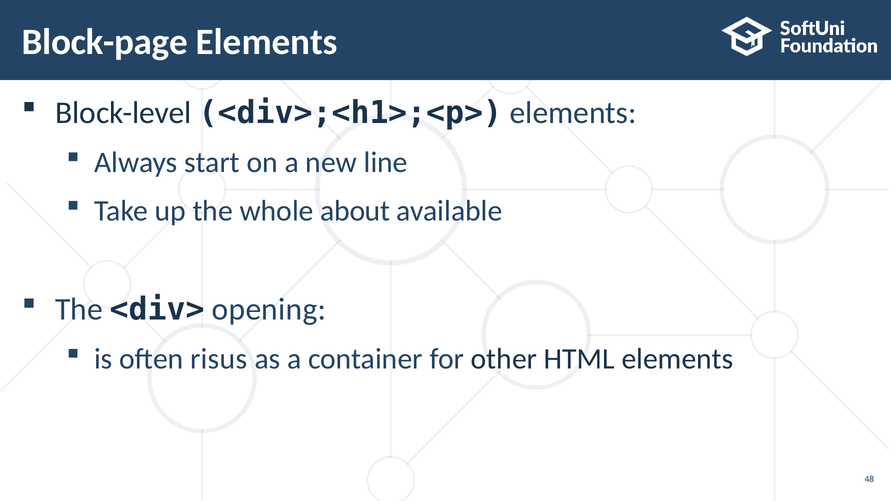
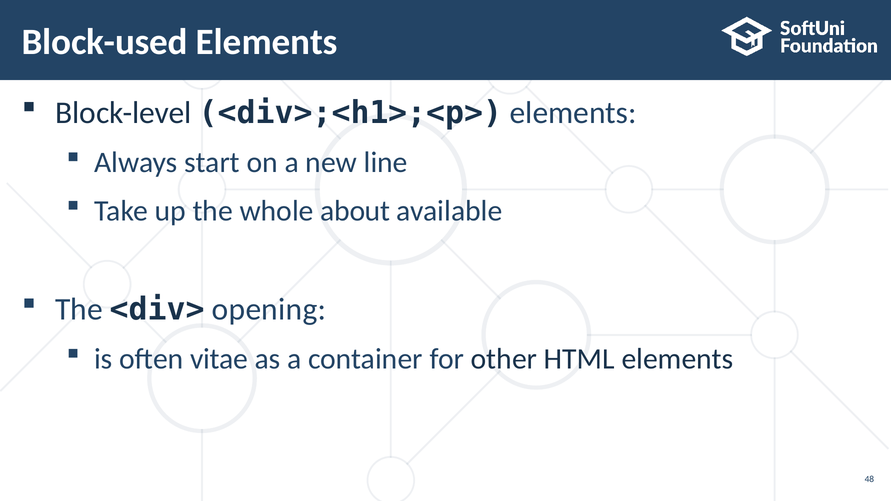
Block-page: Block-page -> Block-used (105, 42)
risus: risus -> vitae (219, 359)
